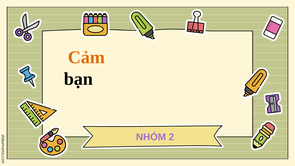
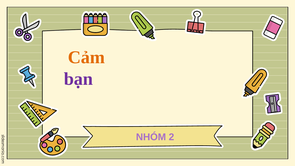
bạn colour: black -> purple (78, 79)
